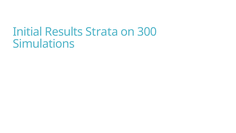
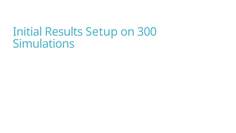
Strata: Strata -> Setup (102, 32)
